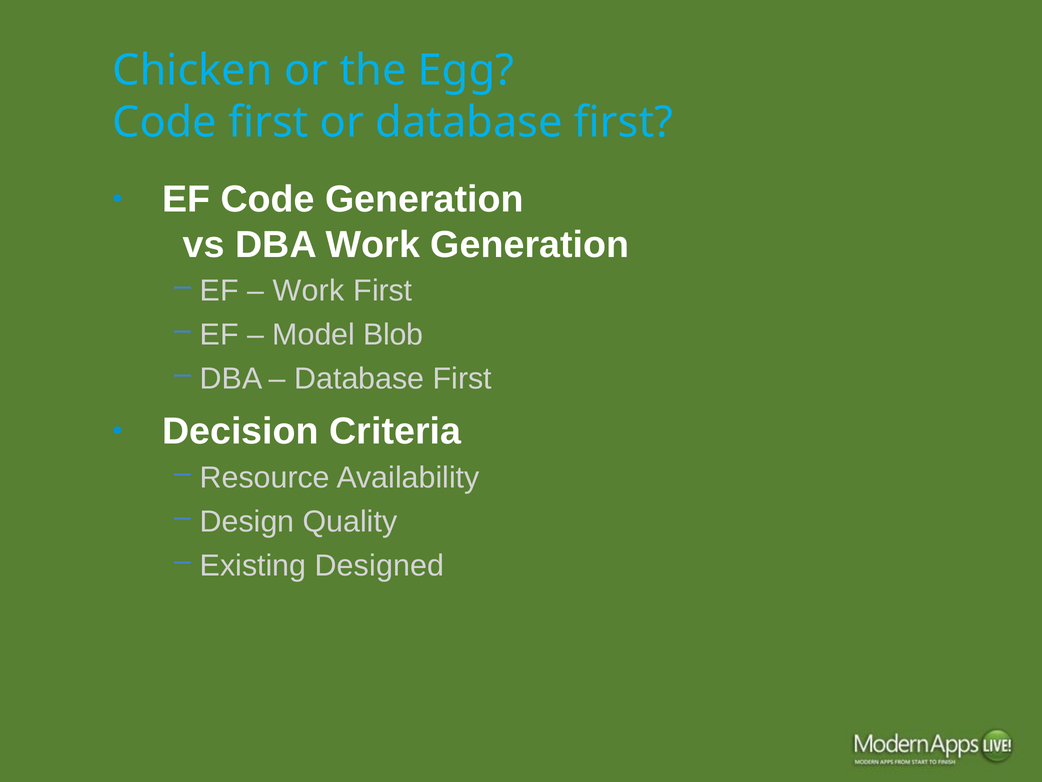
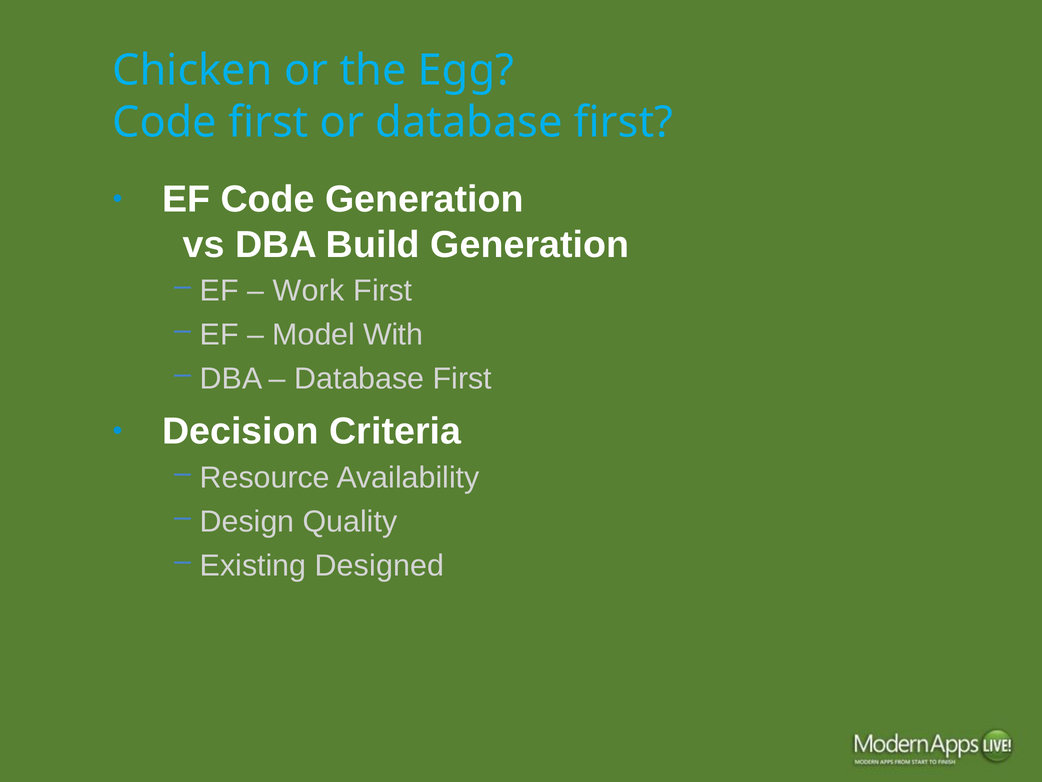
DBA Work: Work -> Build (373, 245)
Blob: Blob -> With (393, 335)
